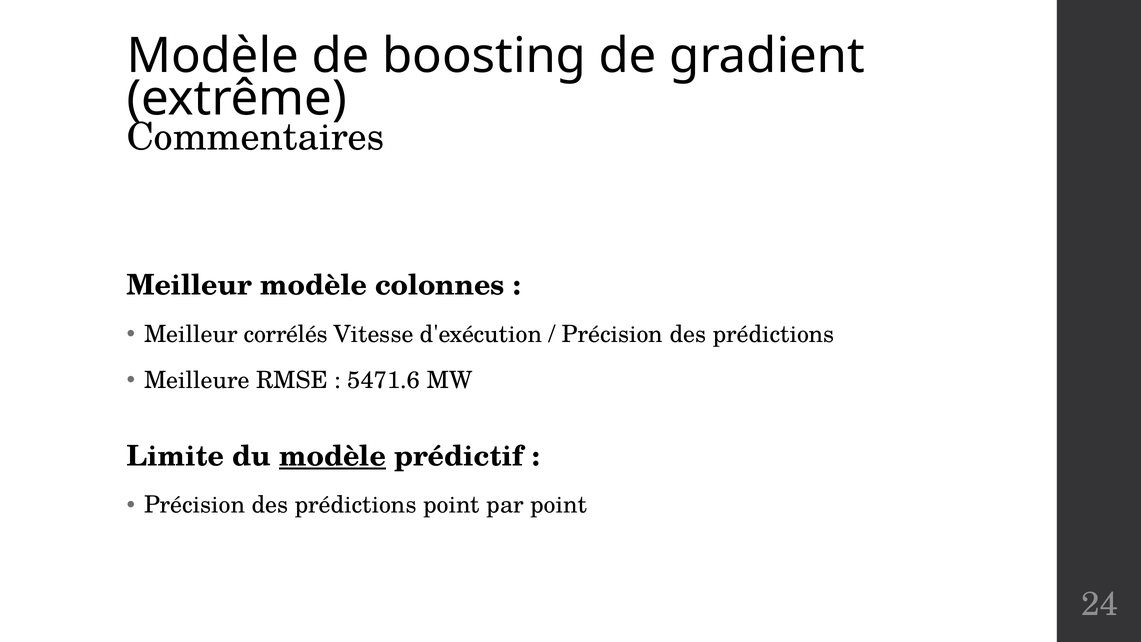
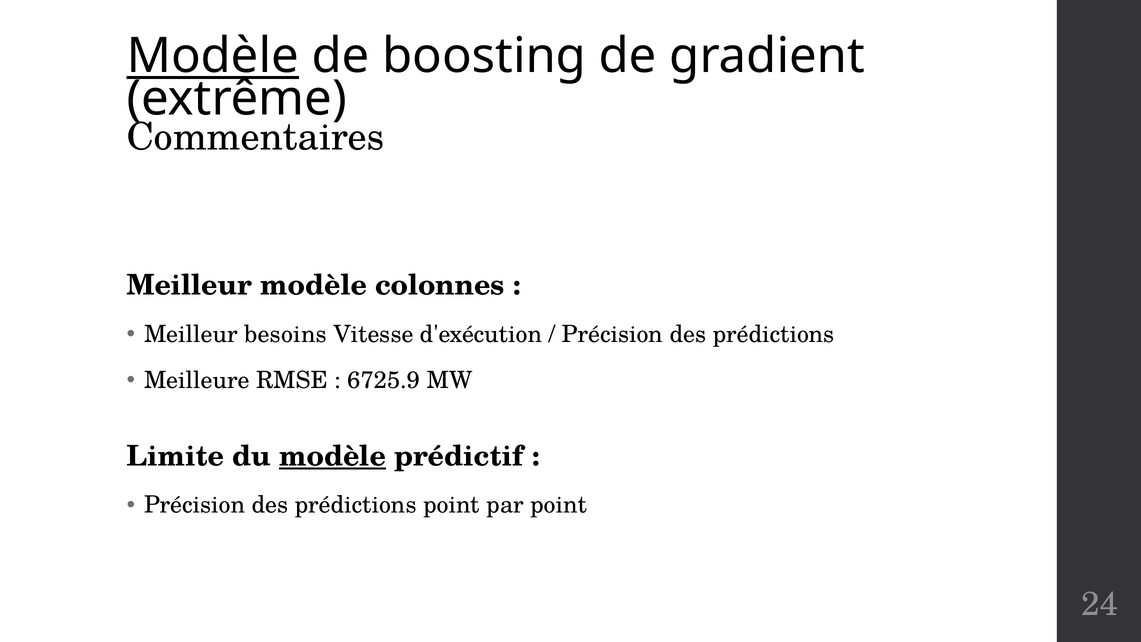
Modèle underline: none -> present (213, 56)
corrélés: corrélés -> besoins (286, 334)
5471.6: 5471.6 -> 6725.9 (384, 380)
